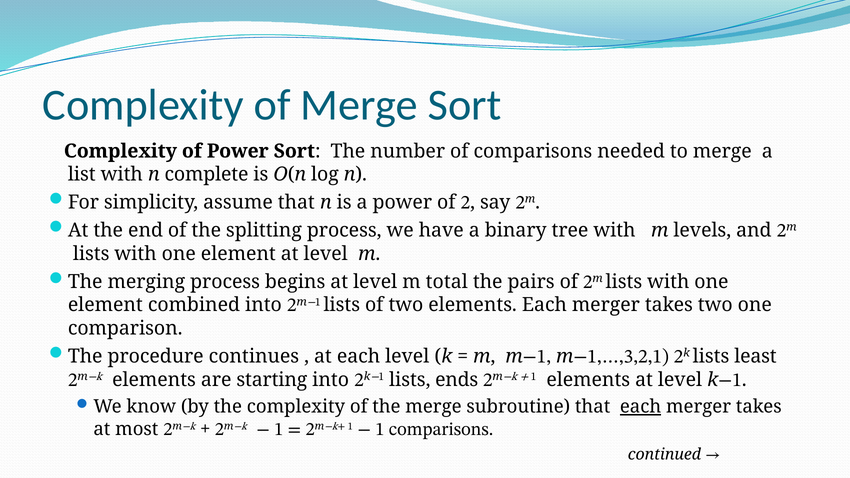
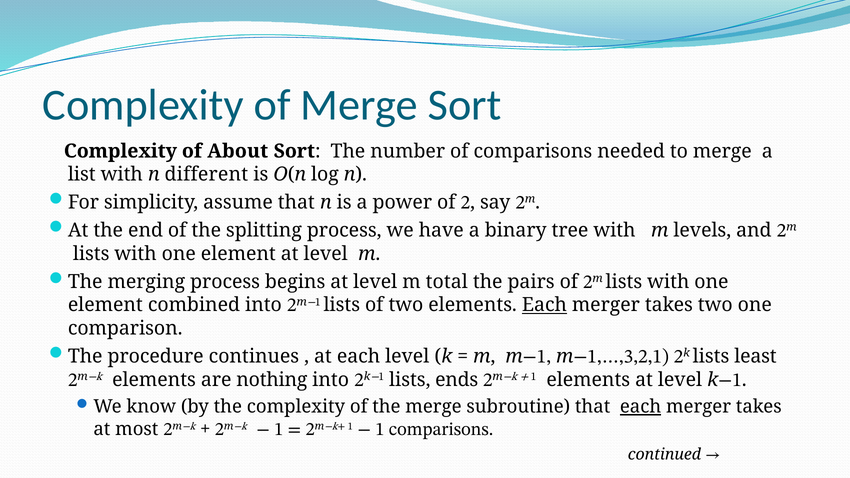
of Power: Power -> About (238, 151)
complete: complete -> different (206, 174)
Each underline: none -> present (544, 305)
starting: starting -> nothing (272, 380)
